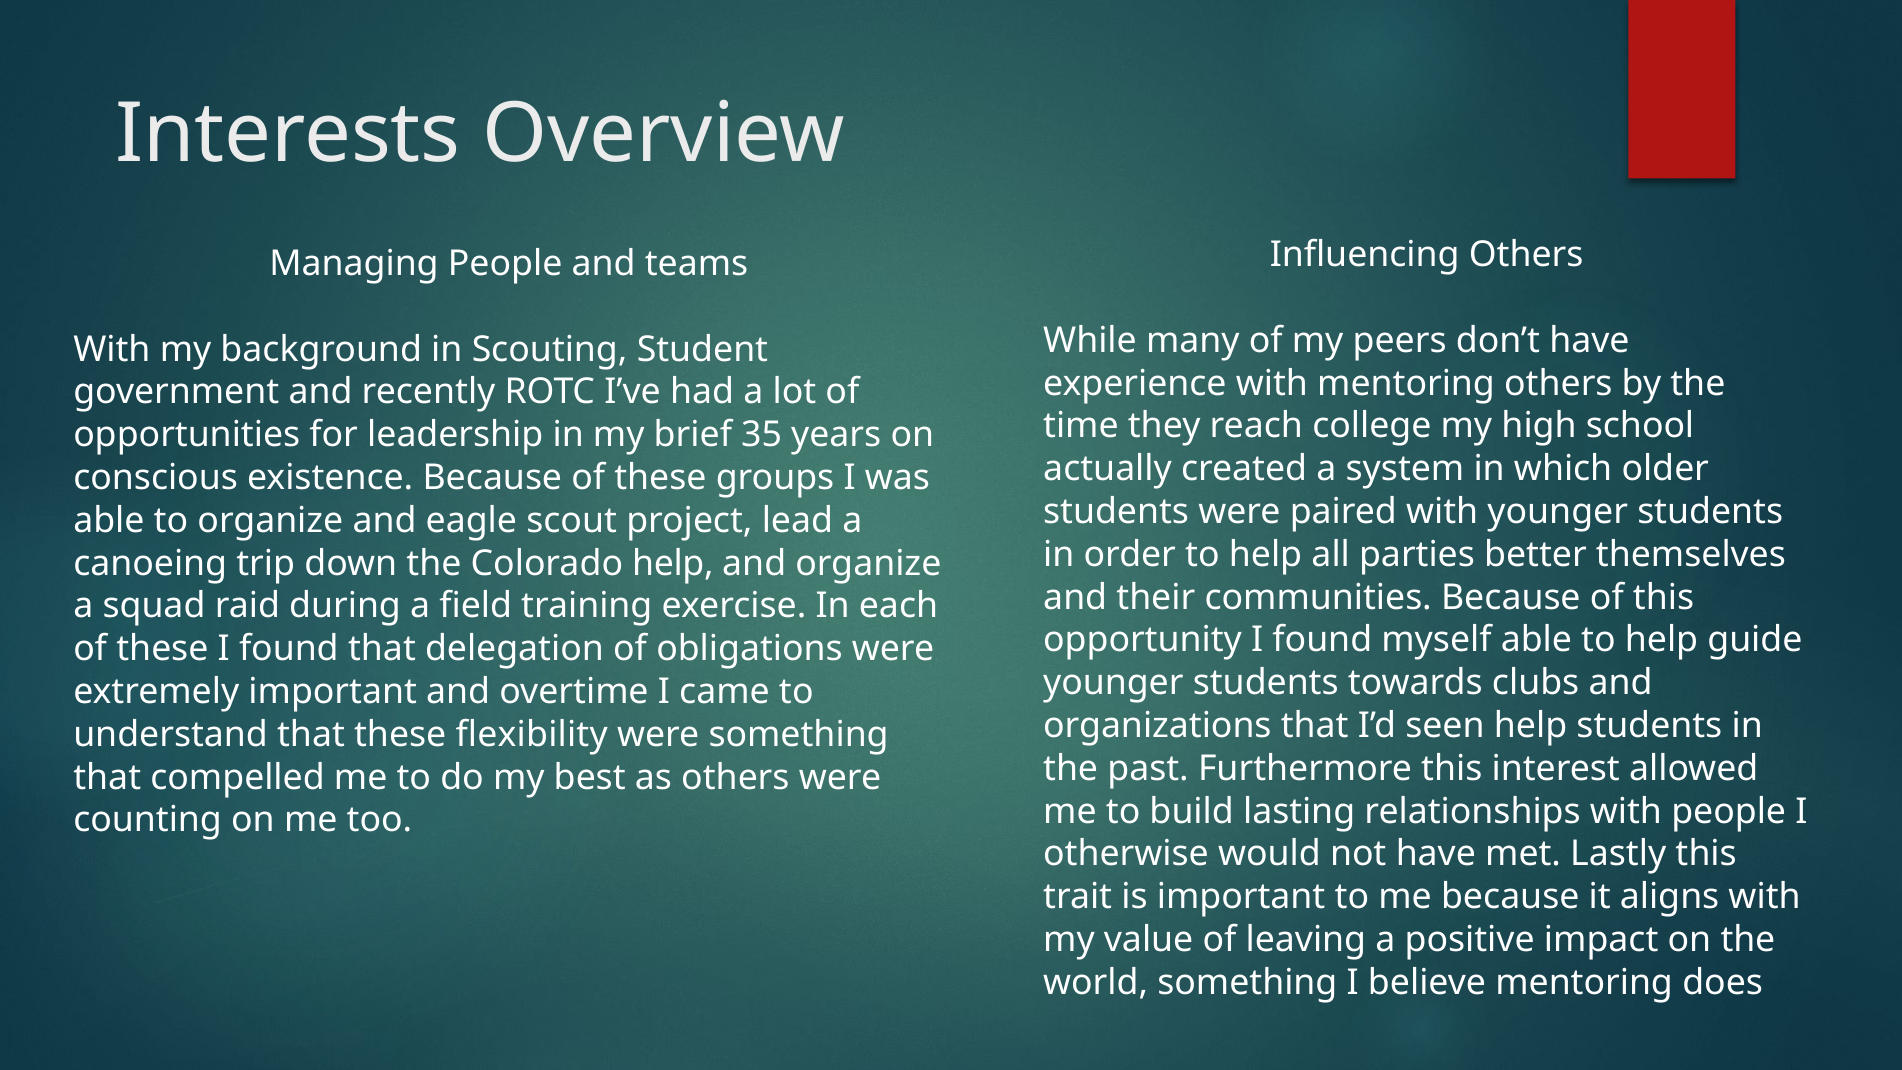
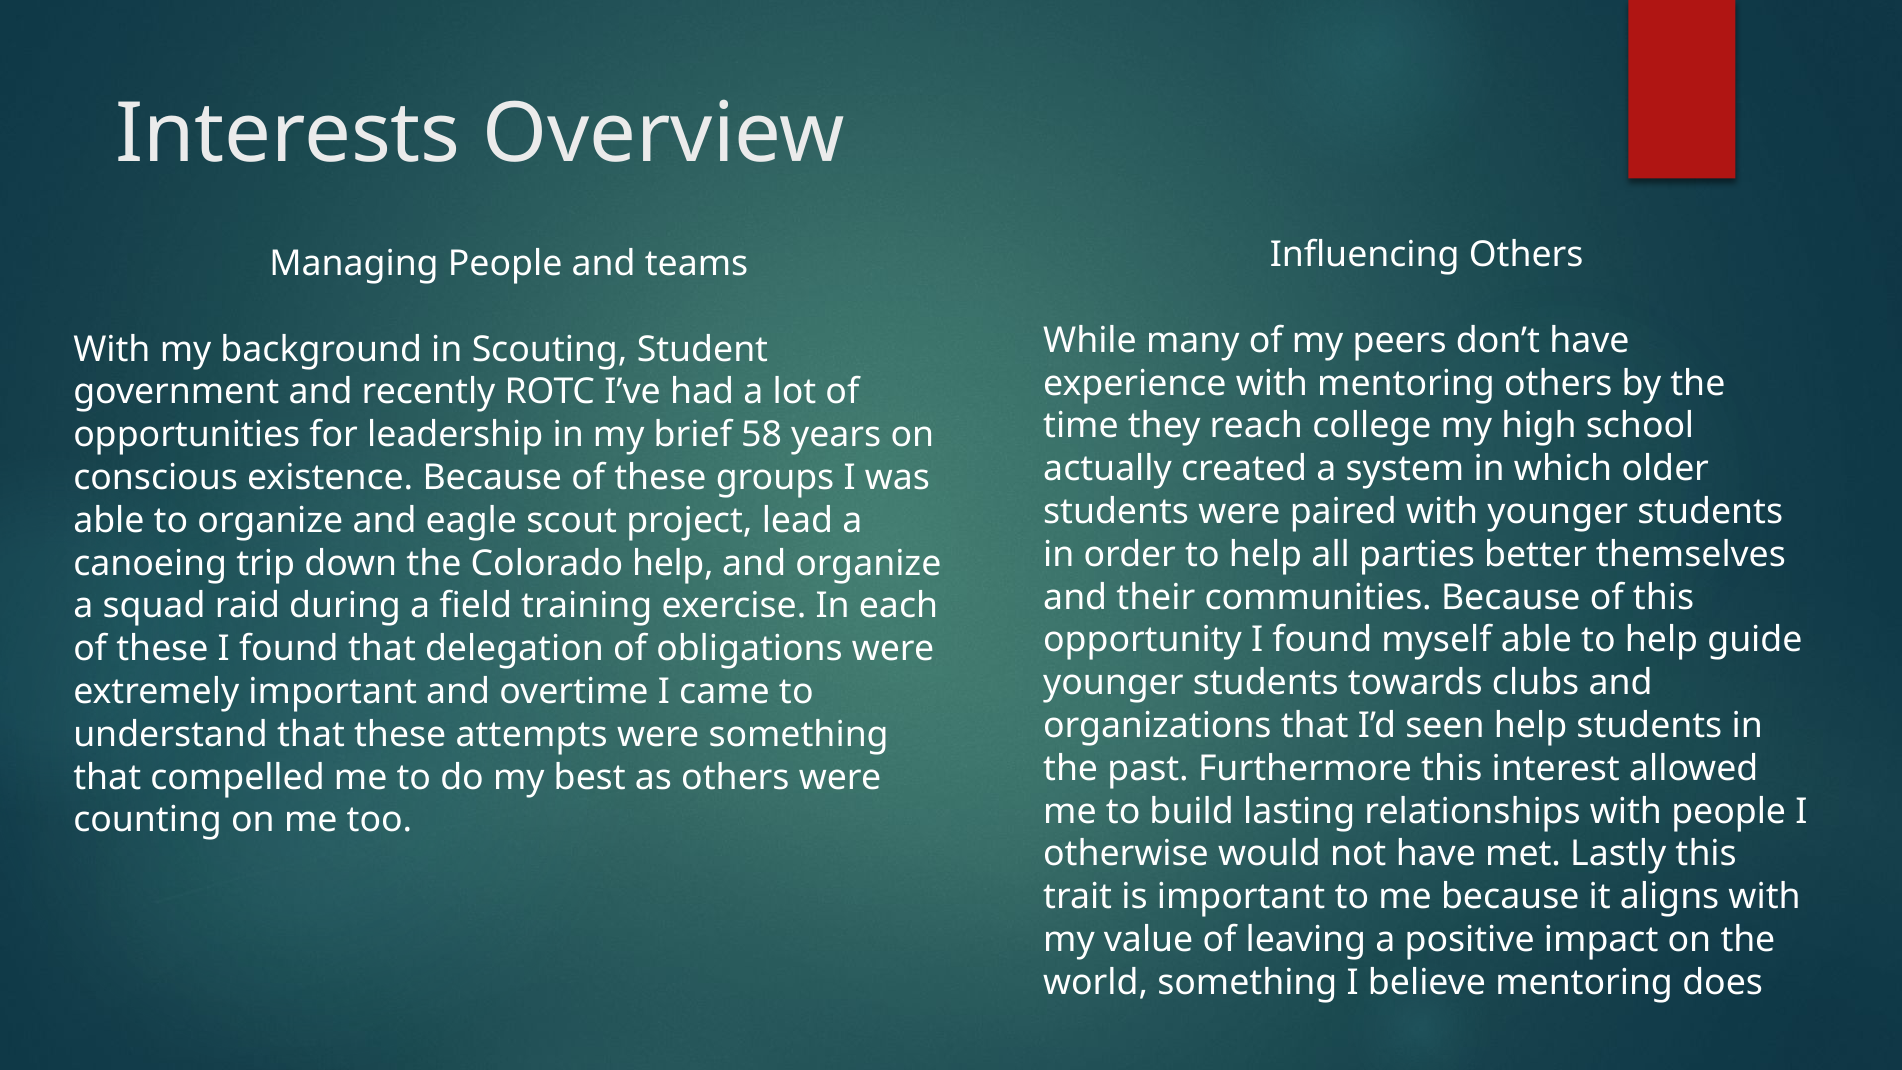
35: 35 -> 58 (762, 435)
flexibility: flexibility -> attempts (532, 734)
